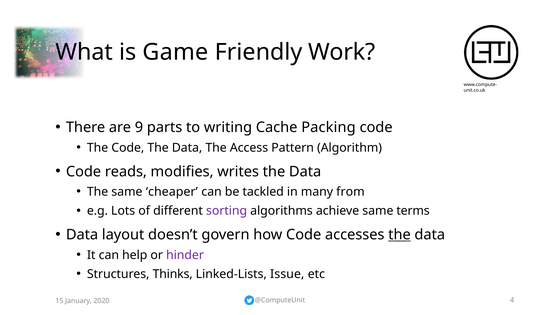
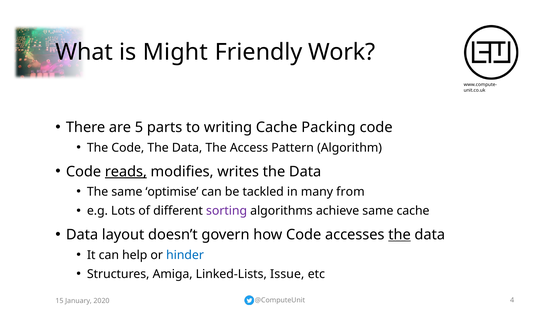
Game: Game -> Might (175, 52)
9: 9 -> 5 (139, 127)
reads underline: none -> present (126, 172)
cheaper: cheaper -> optimise (172, 192)
same terms: terms -> cache (413, 211)
hinder colour: purple -> blue (185, 255)
Thinks: Thinks -> Amiga (173, 274)
